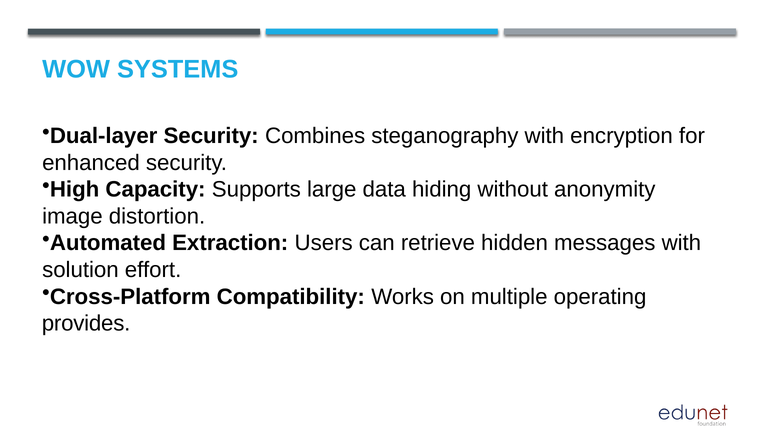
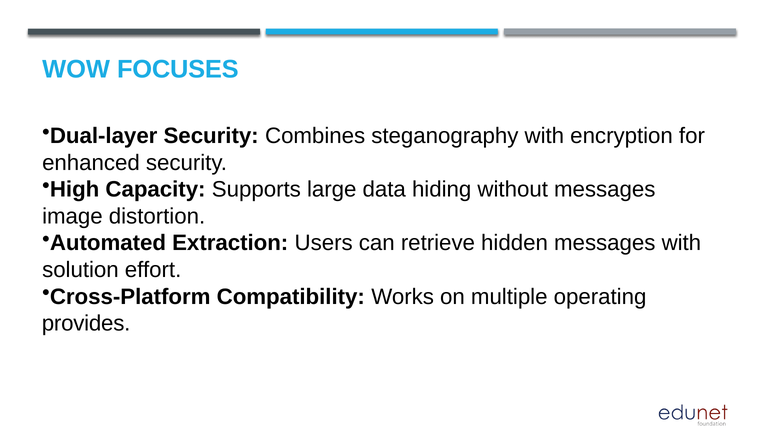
SYSTEMS: SYSTEMS -> FOCUSES (178, 70)
without anonymity: anonymity -> messages (605, 189)
